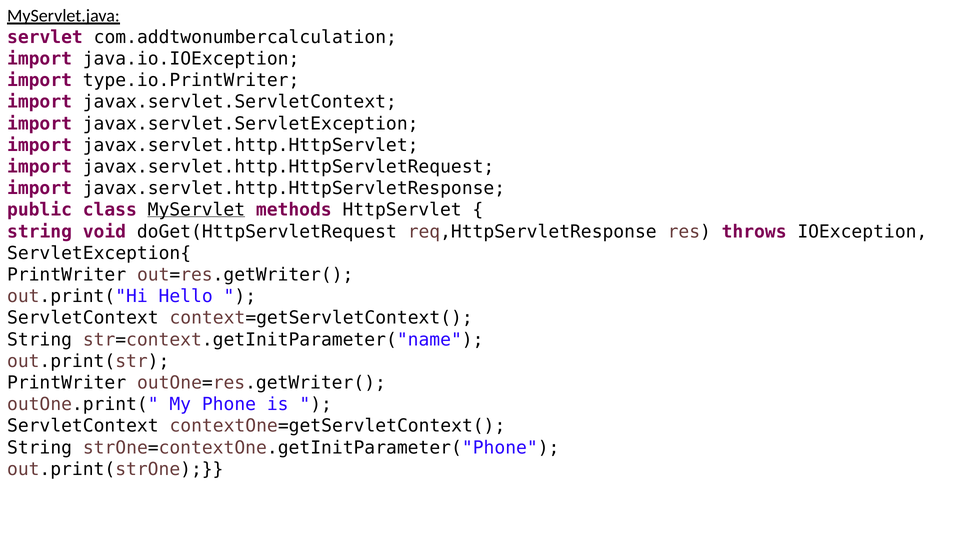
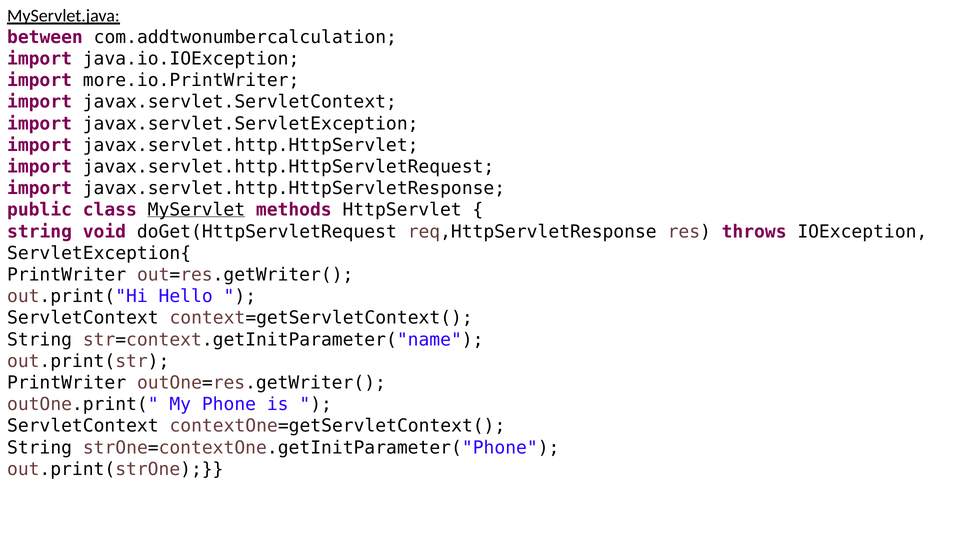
servlet: servlet -> between (45, 37)
type.io.PrintWriter: type.io.PrintWriter -> more.io.PrintWriter (191, 80)
